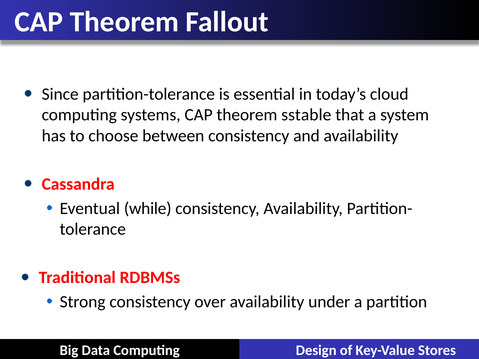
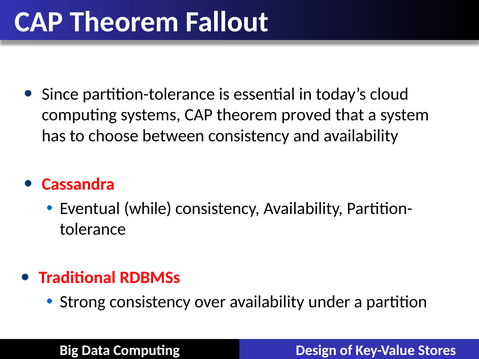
sstable: sstable -> proved (306, 115)
